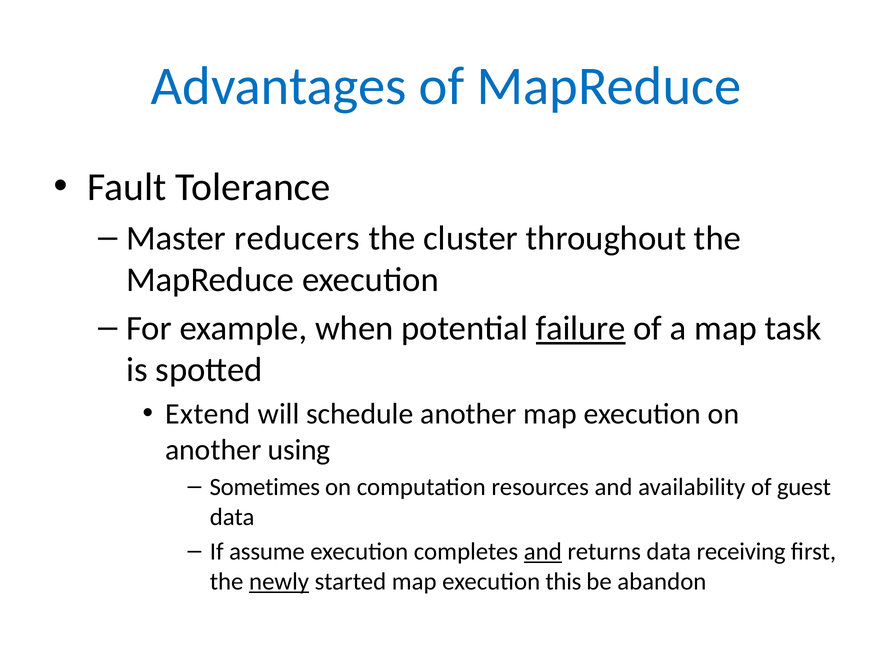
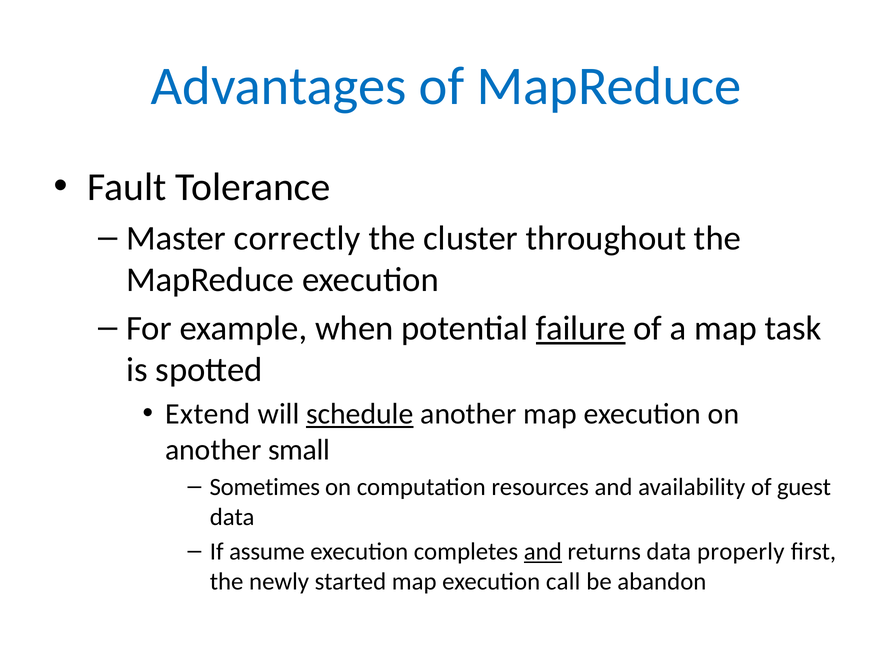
reducers: reducers -> correctly (297, 239)
schedule underline: none -> present (360, 415)
using: using -> small (299, 450)
receiving: receiving -> properly (741, 552)
newly underline: present -> none (279, 582)
this: this -> call (563, 582)
